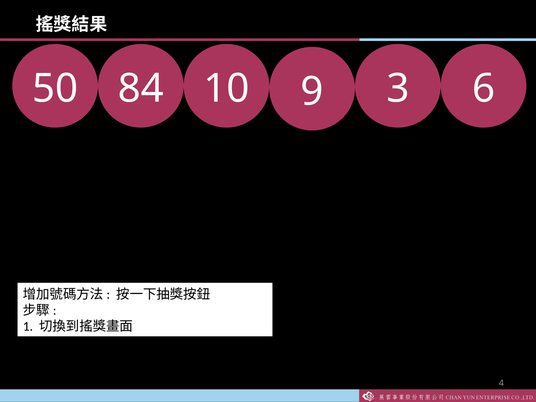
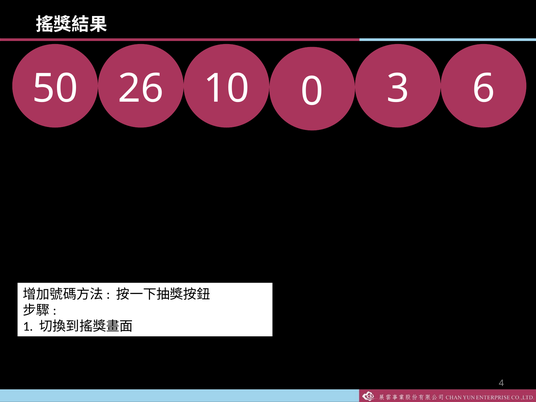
84: 84 -> 26 (141, 89)
9: 9 -> 0 (312, 91)
